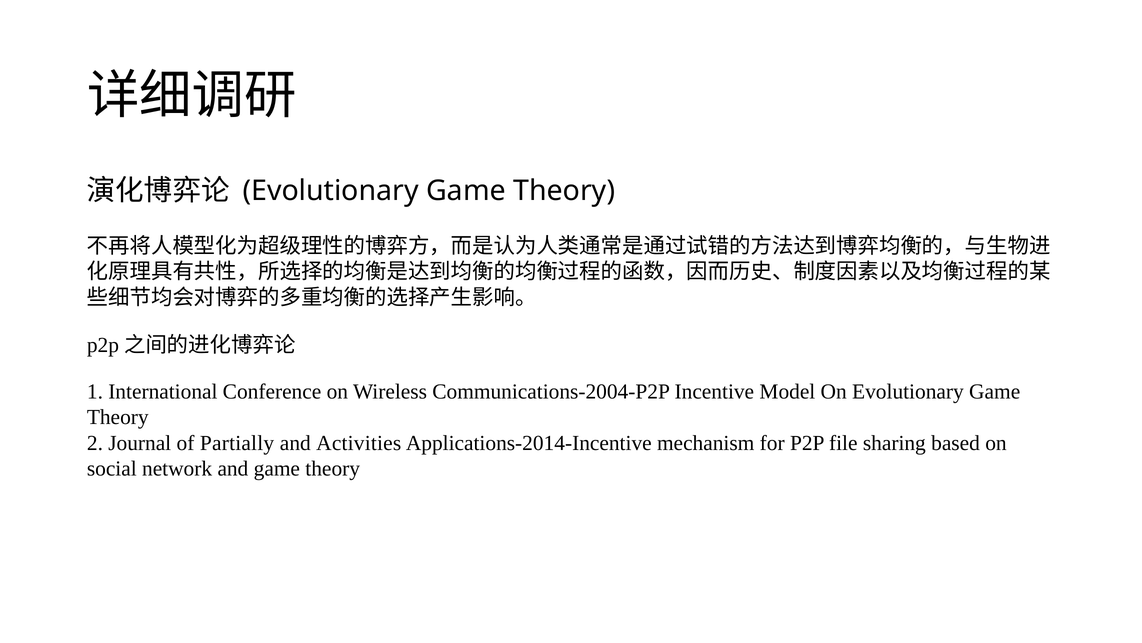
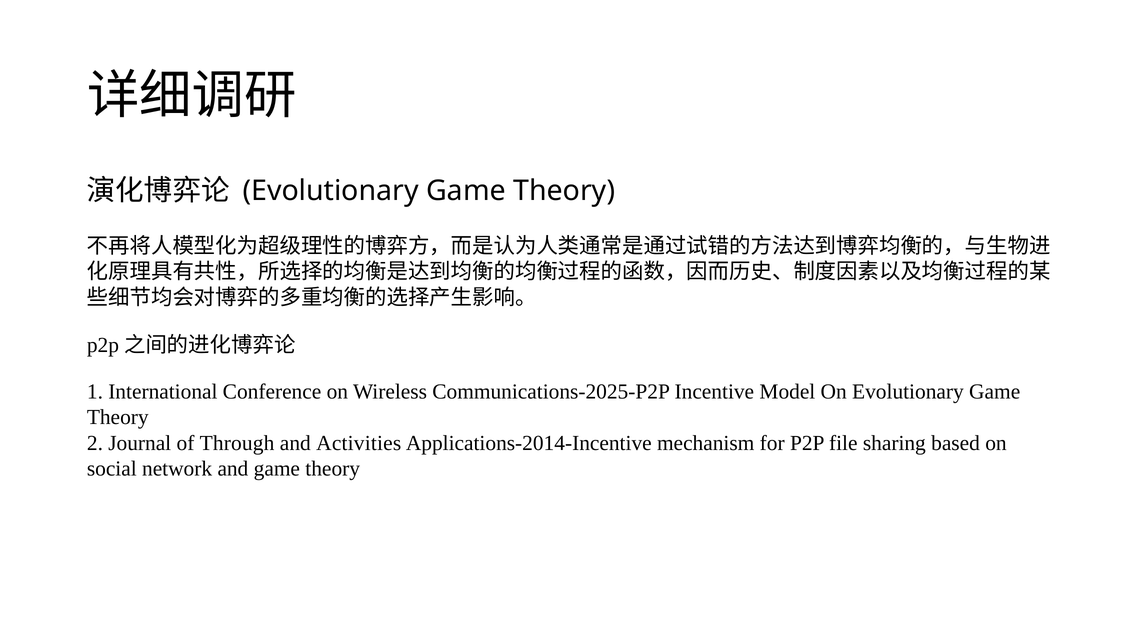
Communications-2004-P2P: Communications-2004-P2P -> Communications-2025-P2P (551, 391)
Partially: Partially -> Through (237, 443)
